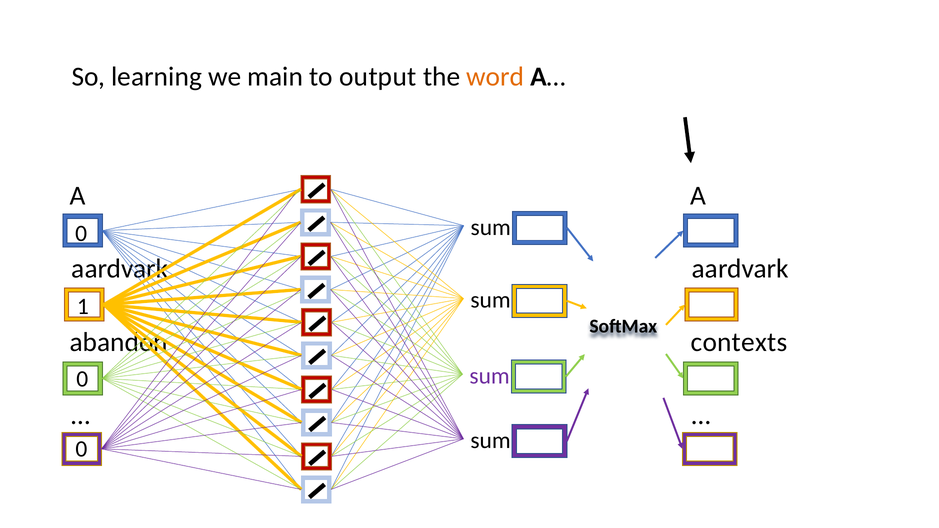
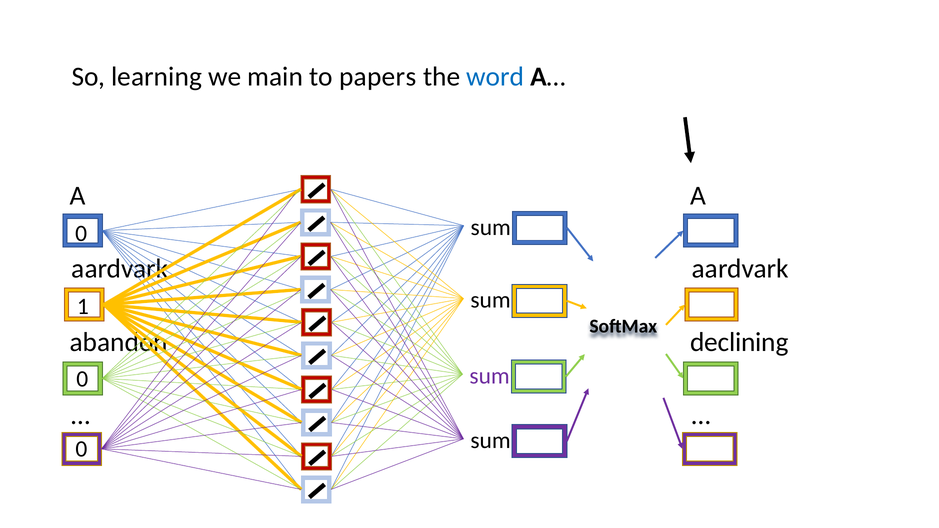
output: output -> papers (378, 77)
word colour: orange -> blue (495, 77)
contexts: contexts -> declining (739, 342)
